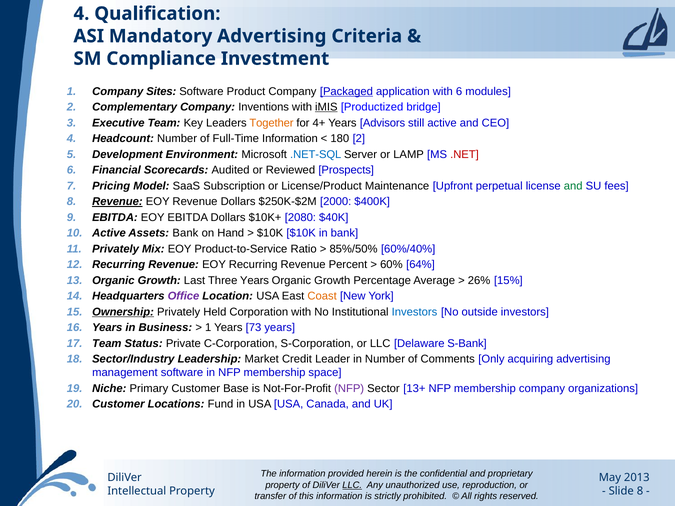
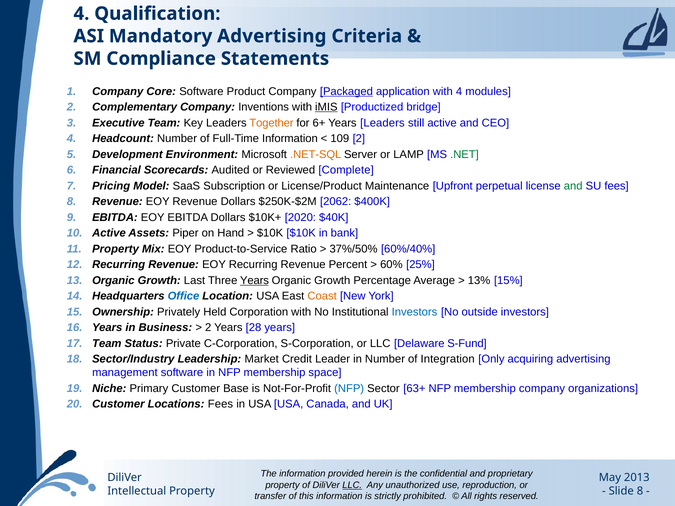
Investment: Investment -> Statements (275, 59)
Sites: Sites -> Core (161, 91)
with 6: 6 -> 4 (459, 91)
4+: 4+ -> 6+ (319, 123)
Years Advisors: Advisors -> Leaders (382, 123)
180: 180 -> 109 (340, 139)
.NET-SQL colour: blue -> orange (316, 154)
.NET colour: red -> green (464, 154)
Prospects: Prospects -> Complete (346, 170)
Revenue underline: present -> none (117, 202)
2000: 2000 -> 2062 (336, 202)
2080: 2080 -> 2020 (300, 217)
Assets Bank: Bank -> Piper (185, 233)
Privately: Privately -> Property (116, 249)
85%/50%: 85%/50% -> 37%/50% (354, 249)
64%: 64% -> 25% (420, 265)
Years underline: none -> present (254, 280)
26%: 26% -> 13% (479, 280)
Office colour: purple -> blue (183, 296)
Ownership underline: present -> none (123, 312)
1: 1 -> 2 (208, 328)
73: 73 -> 28 (254, 328)
S-Bank: S-Bank -> S-Fund (467, 344)
Comments: Comments -> Integration (448, 359)
NFP colour: purple -> blue (349, 389)
13+: 13+ -> 63+ (414, 389)
Locations Fund: Fund -> Fees (220, 404)
